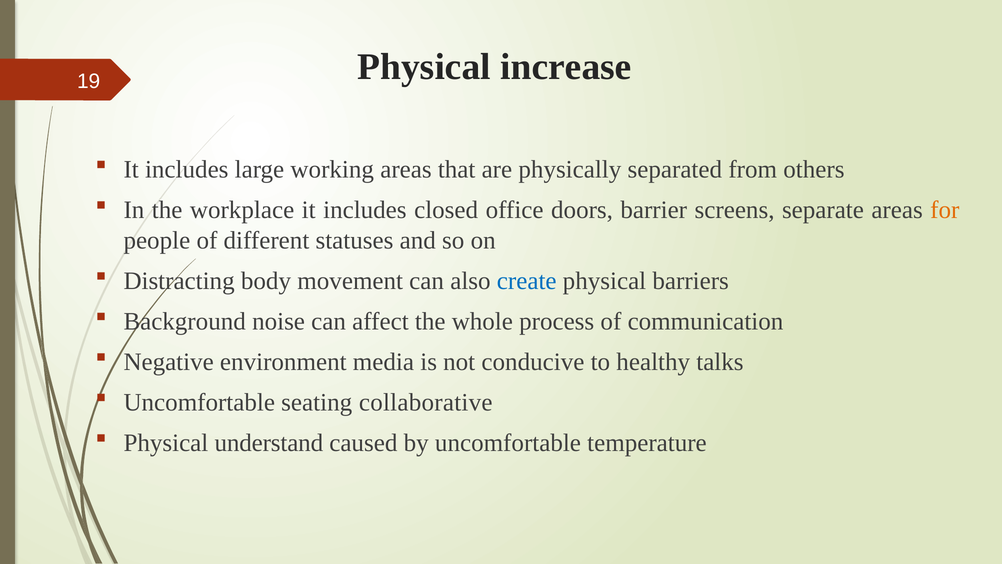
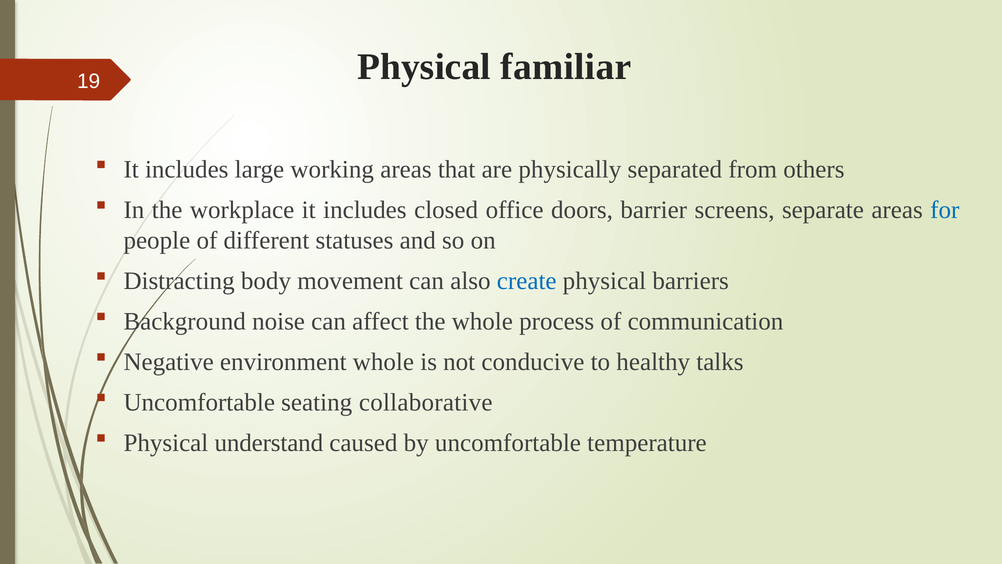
increase: increase -> familiar (566, 67)
for colour: orange -> blue (945, 210)
environment media: media -> whole (383, 362)
